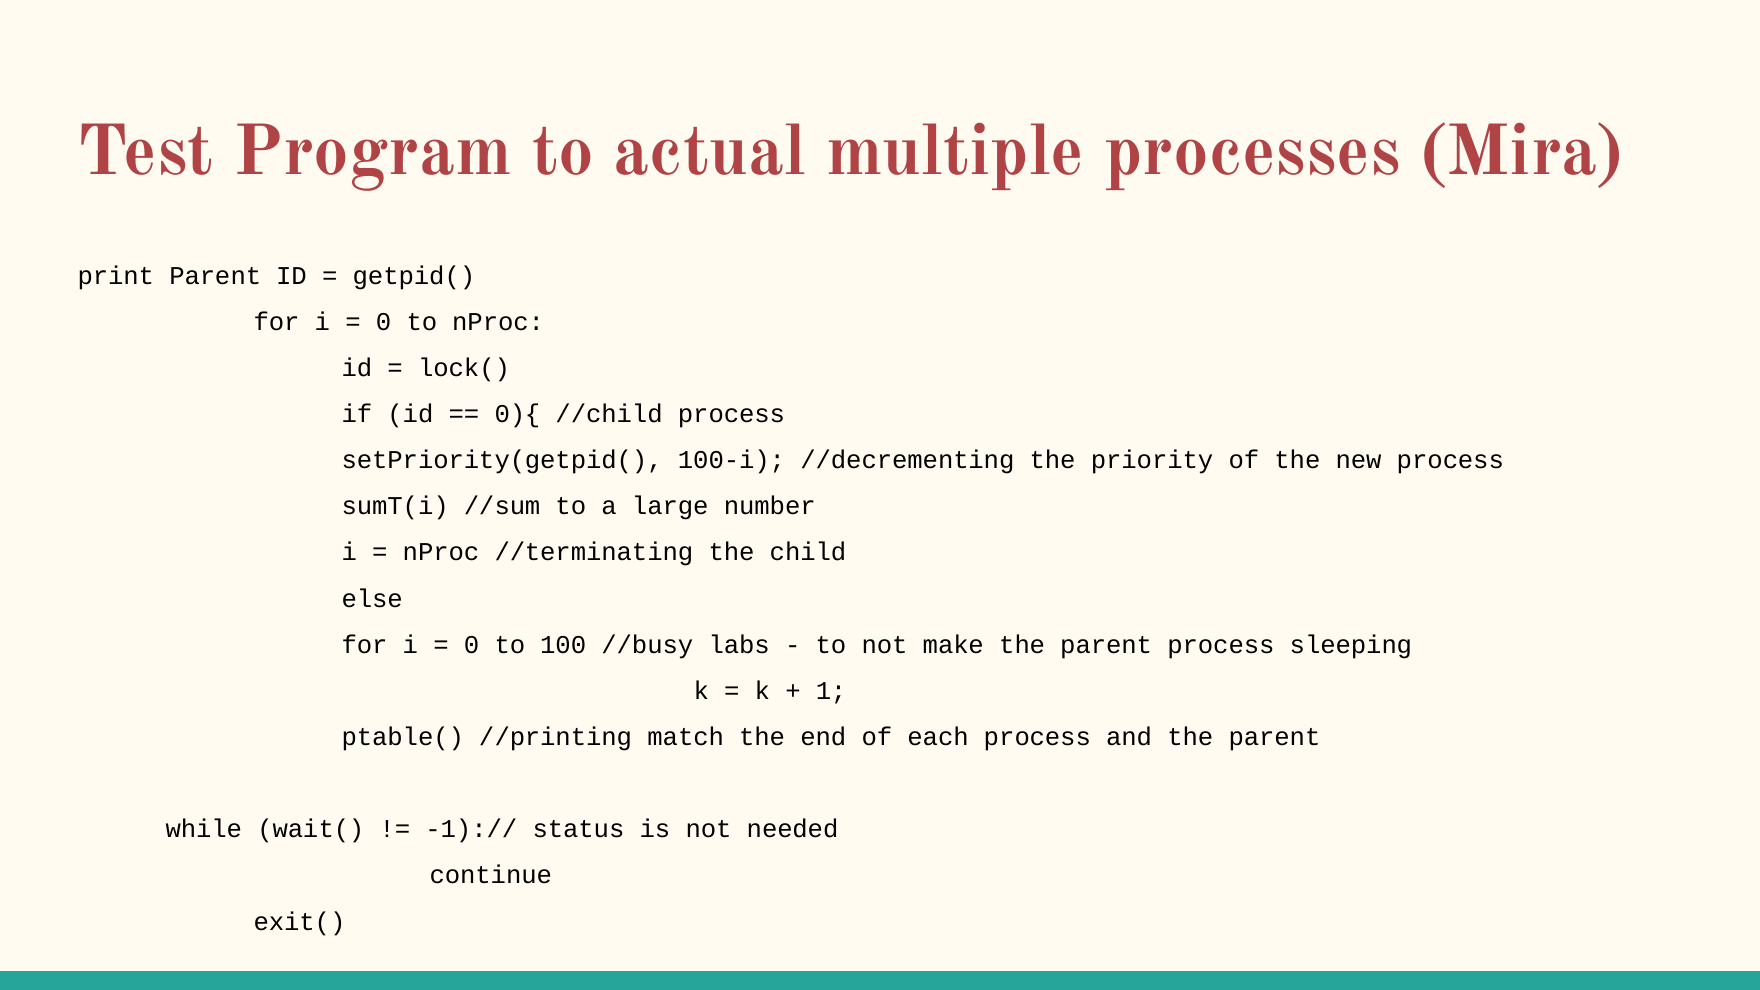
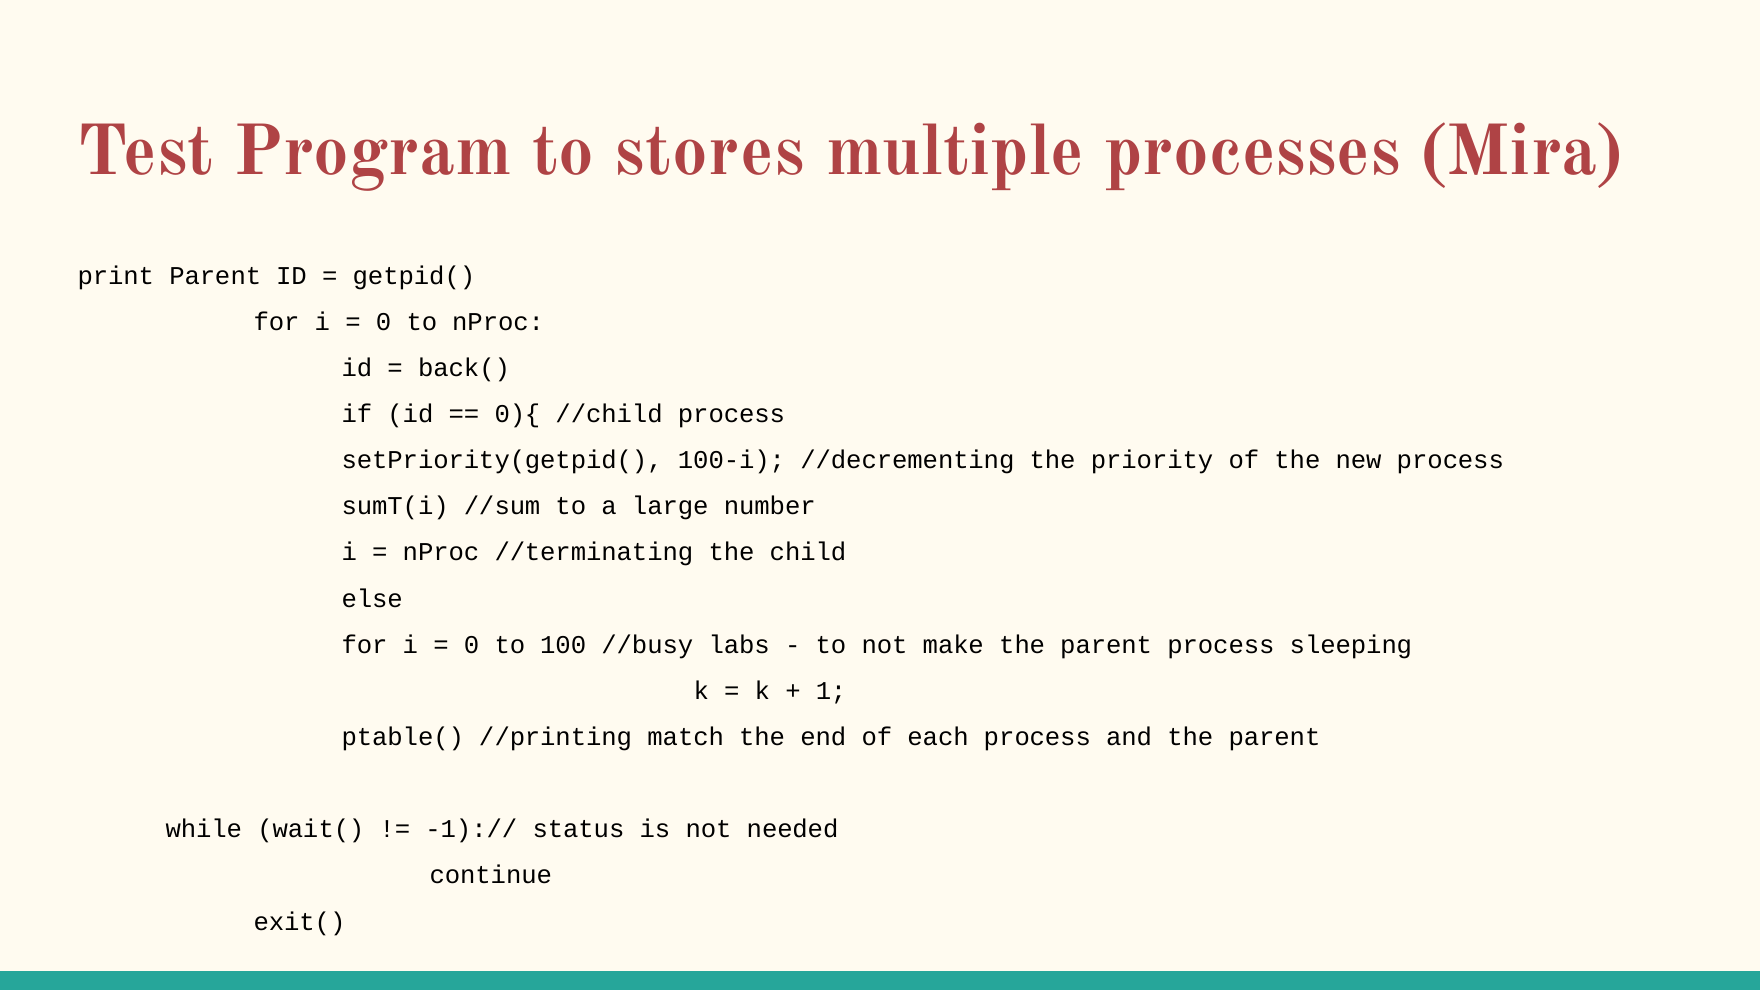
actual: actual -> stores (710, 151)
lock(: lock( -> back( (464, 368)
